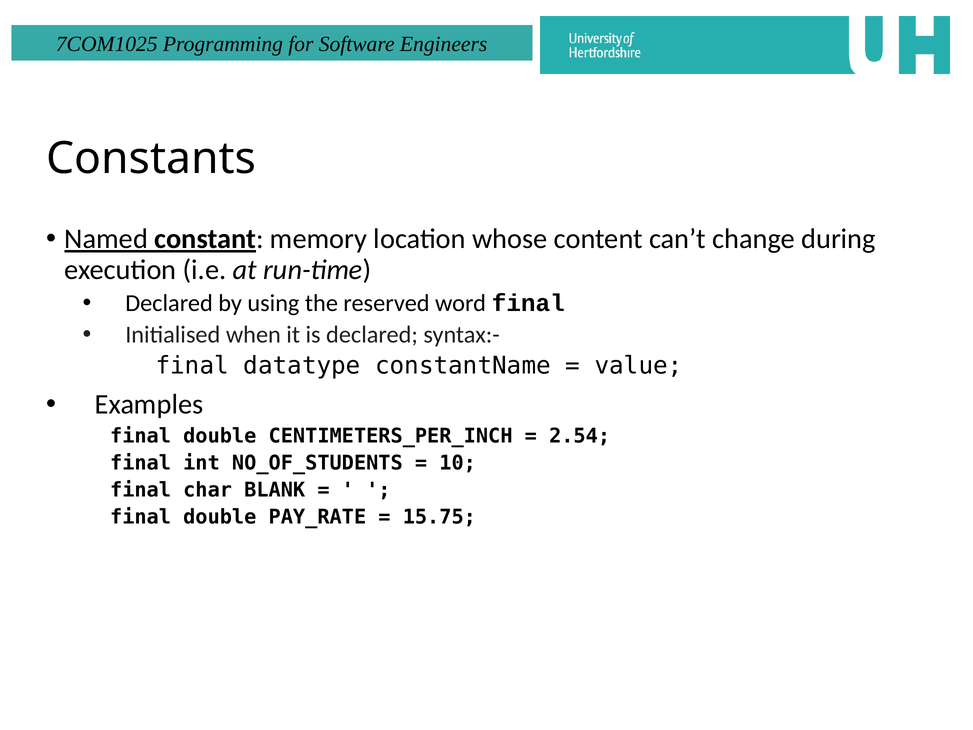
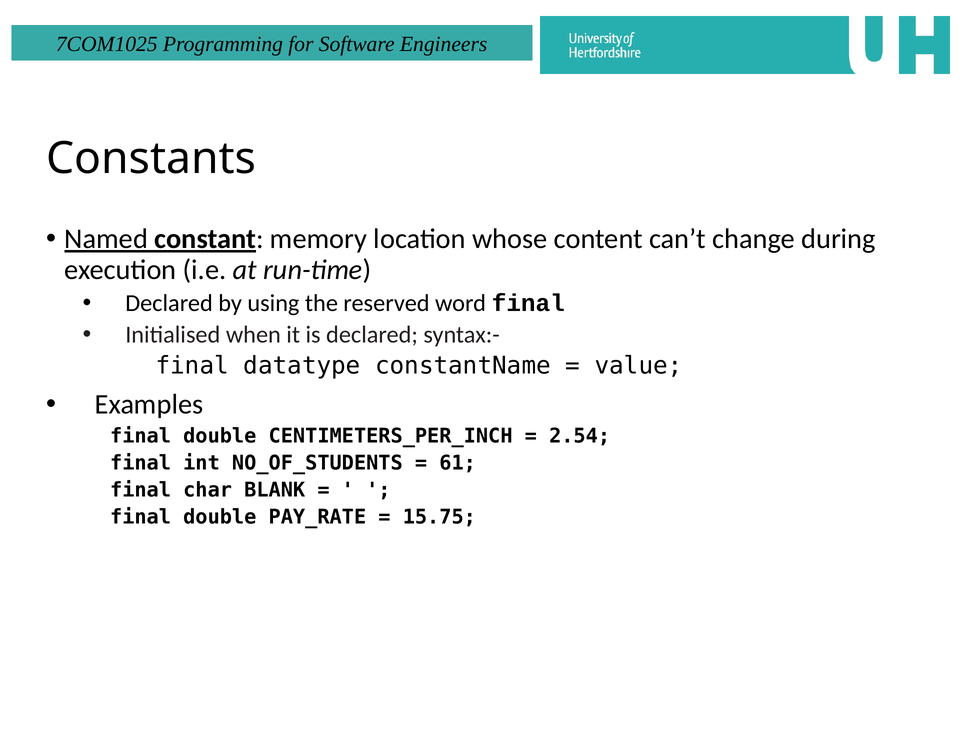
10: 10 -> 61 (458, 463)
